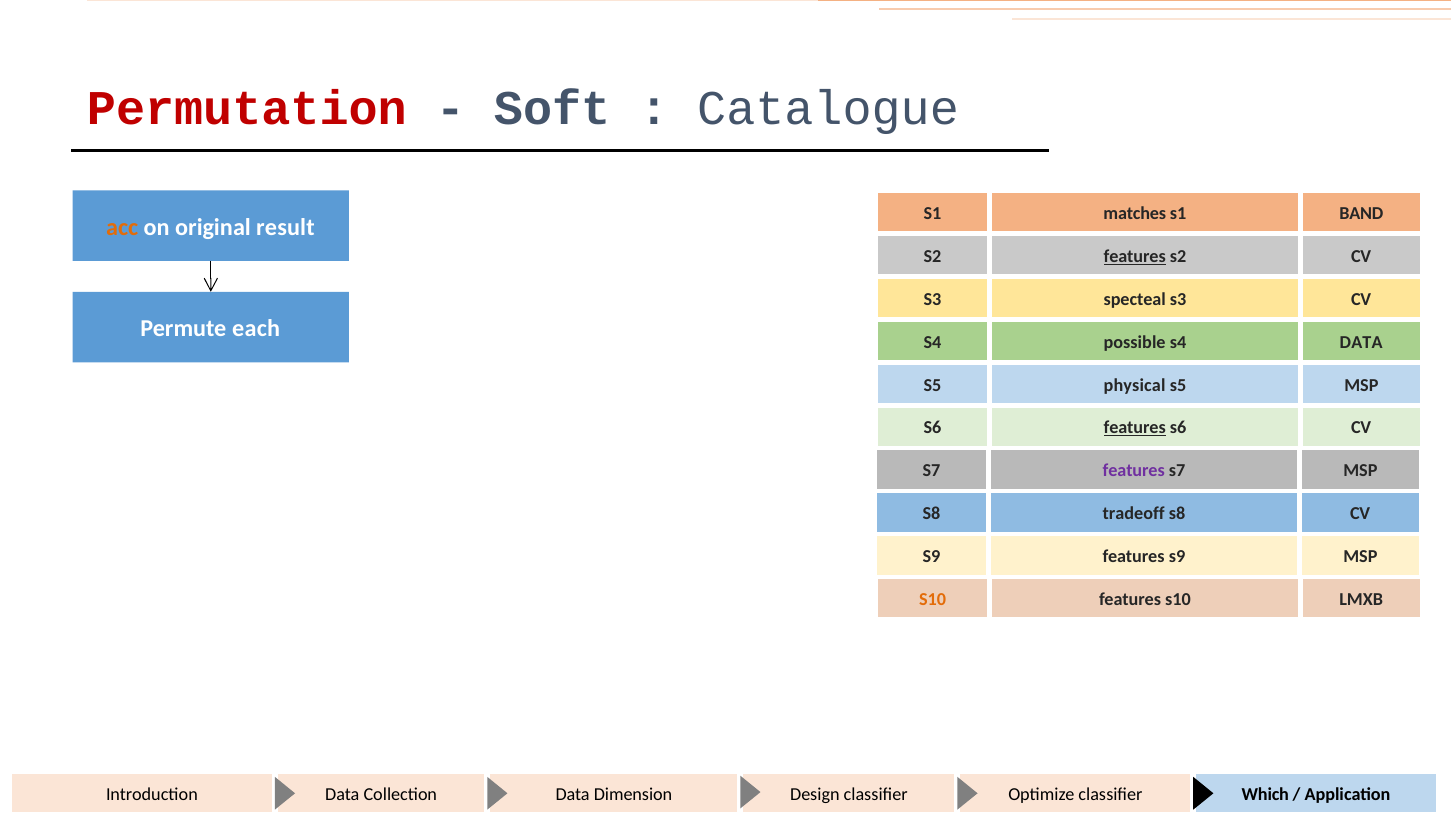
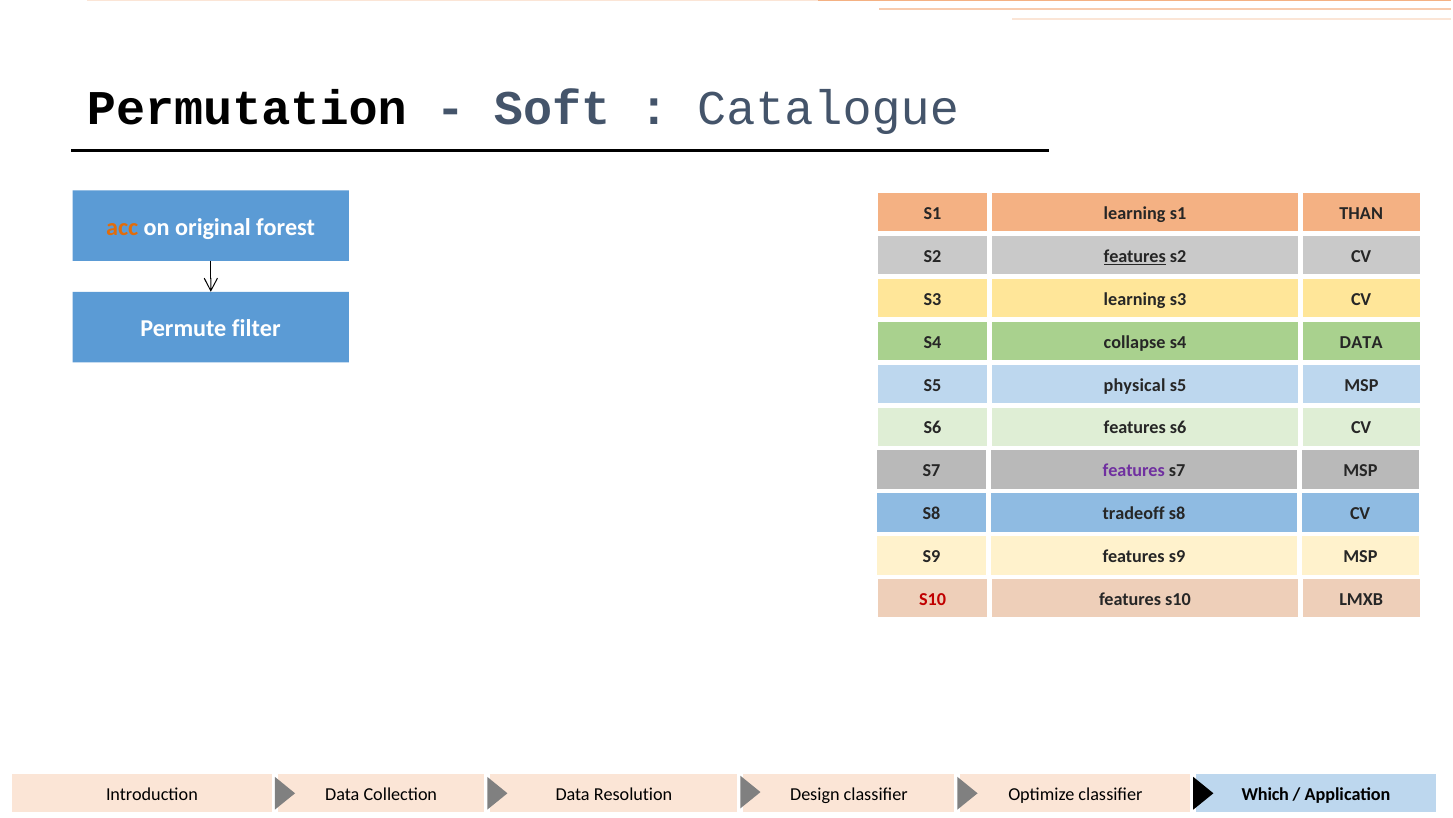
Permutation colour: red -> black (247, 109)
S1 matches: matches -> learning (1135, 214)
BAND: BAND -> THAN (1361, 214)
result: result -> forest (286, 227)
S3 specteal: specteal -> learning (1135, 299)
each: each -> filter (256, 329)
possible: possible -> collapse (1135, 342)
features underline: present -> none (1135, 428)
S10 colour: orange -> red (933, 600)
Dimension: Dimension -> Resolution (633, 794)
